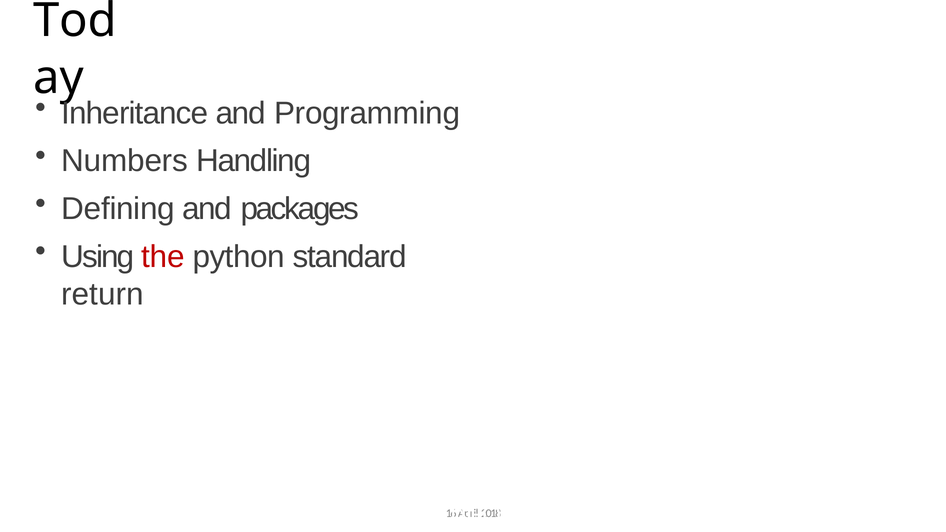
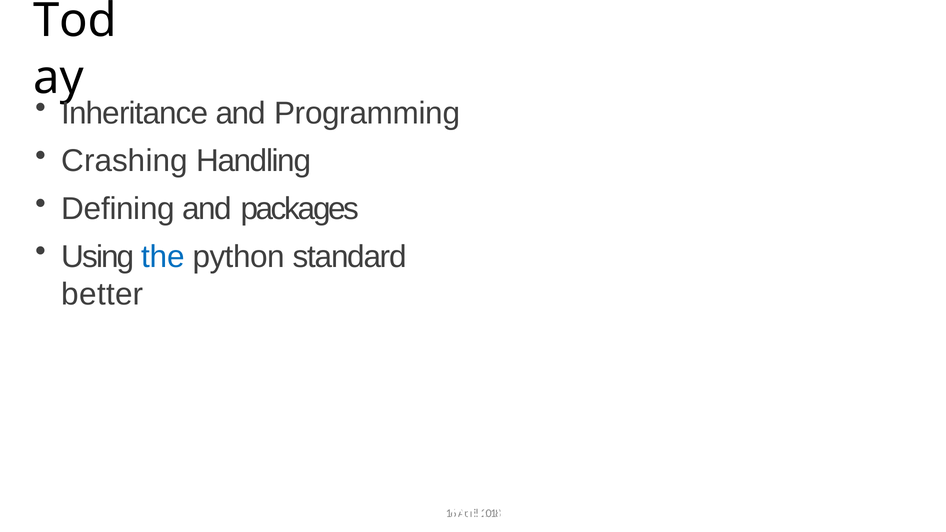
Numbers: Numbers -> Crashing (125, 161)
the colour: red -> blue (163, 257)
return: return -> better (102, 295)
